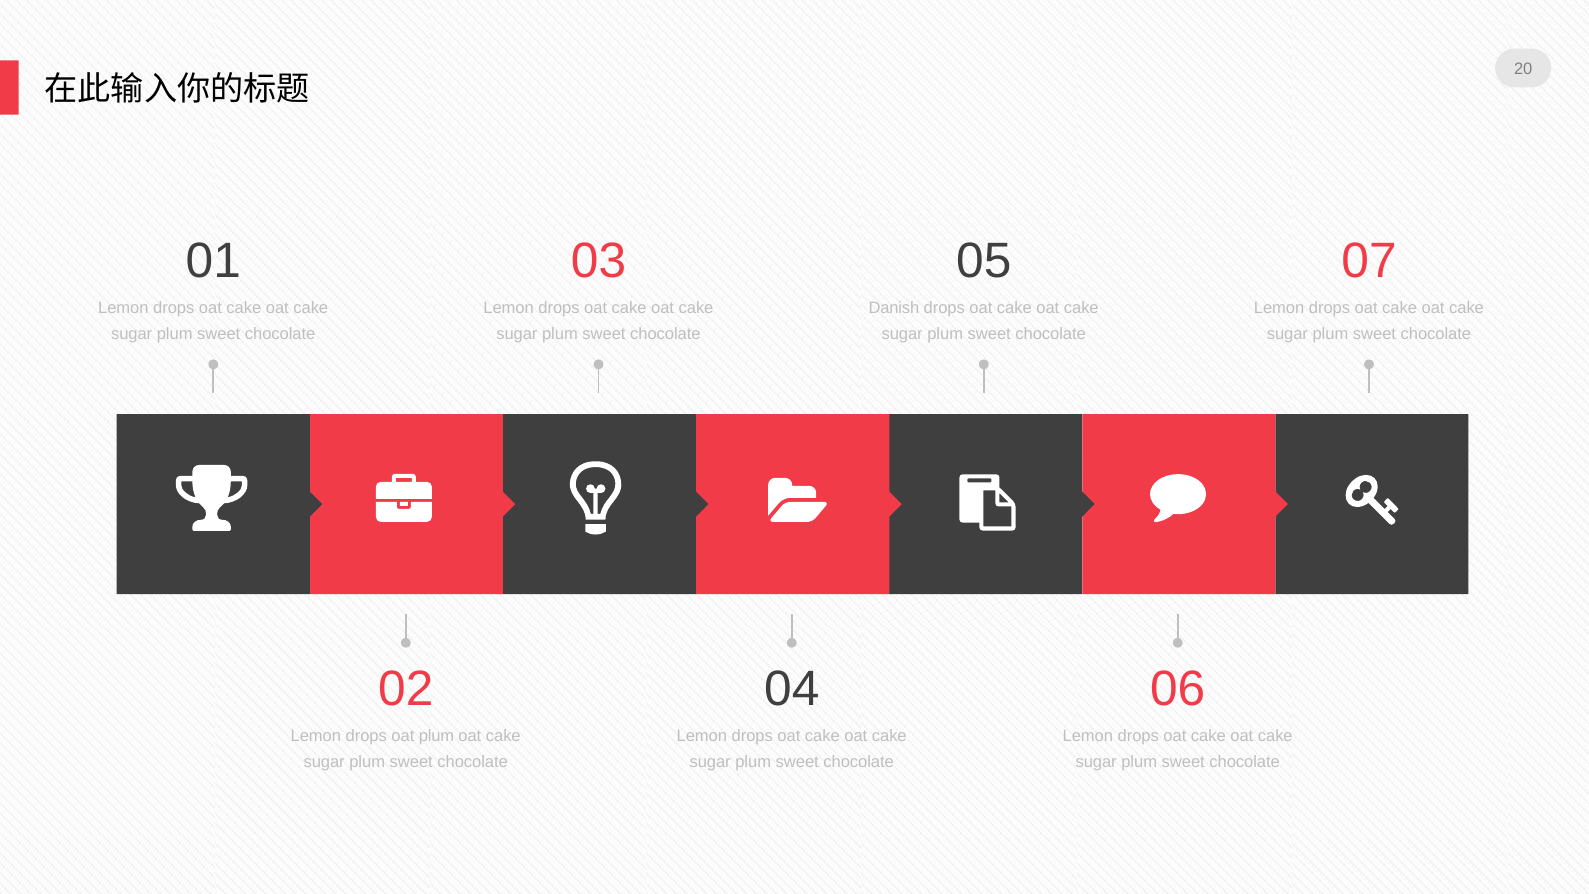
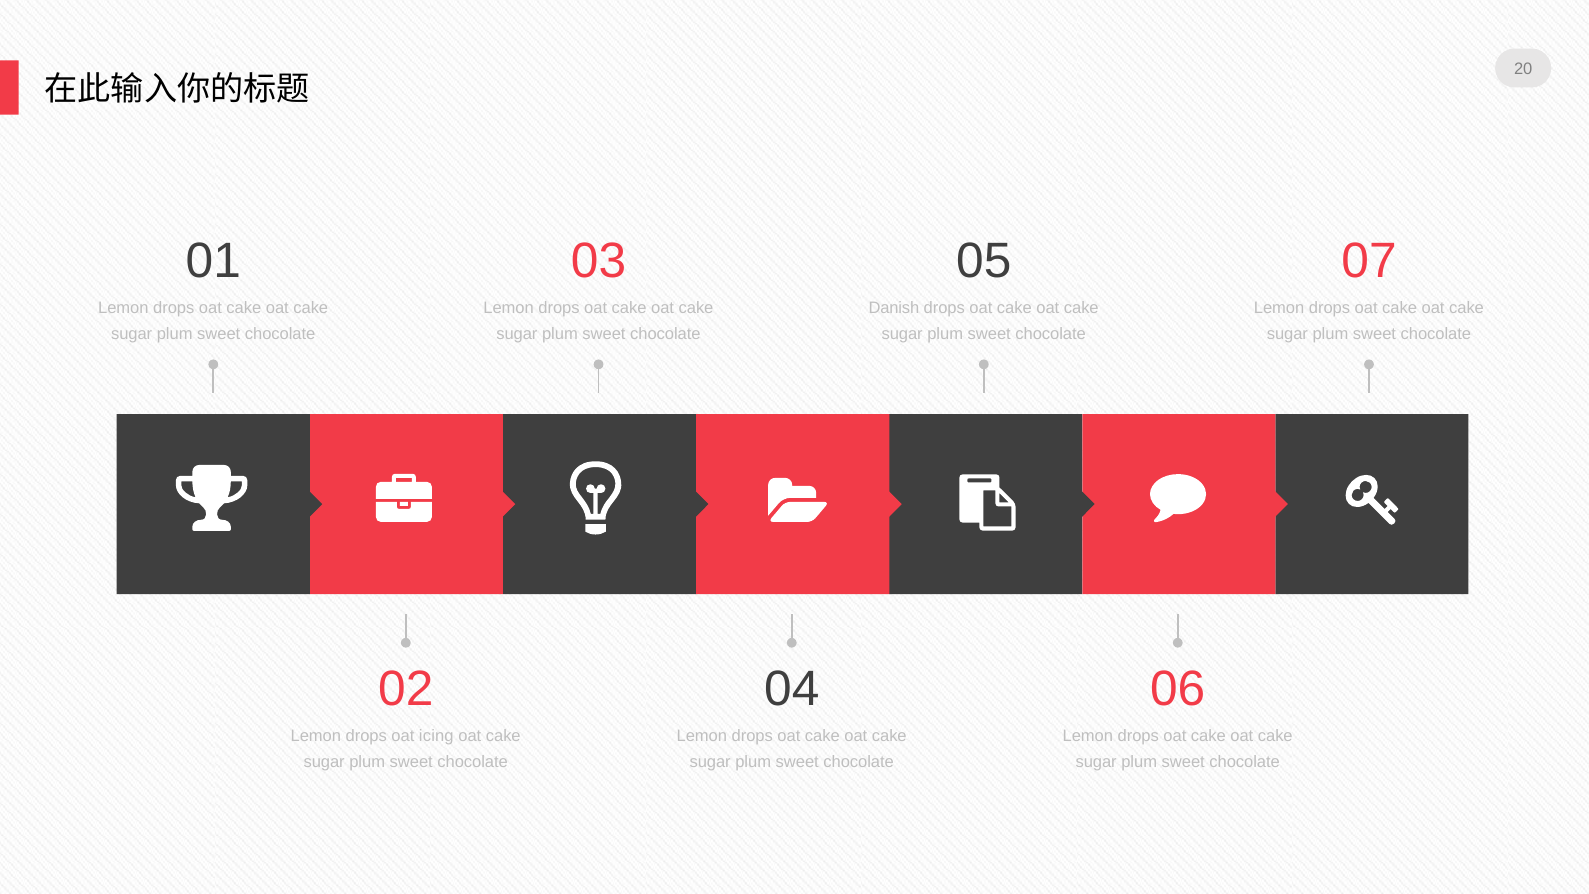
oat plum: plum -> icing (436, 736)
